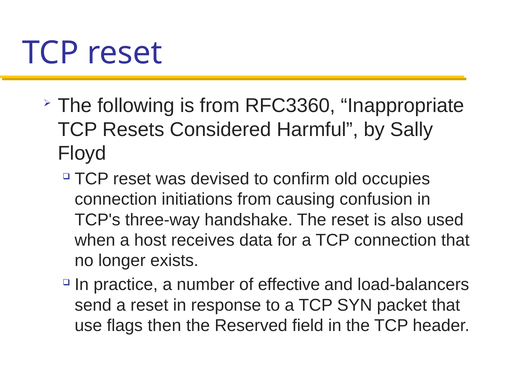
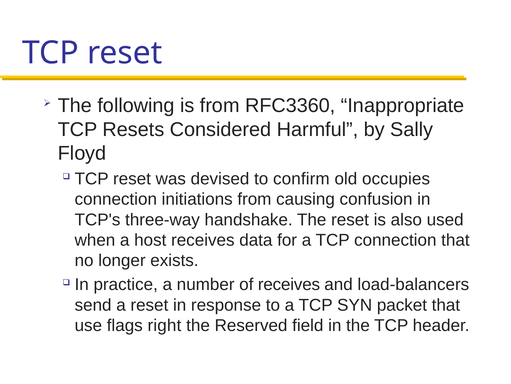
of effective: effective -> receives (289, 284)
then: then -> right (164, 325)
